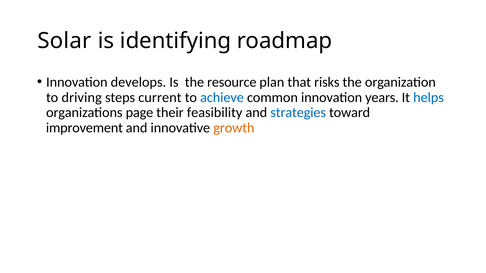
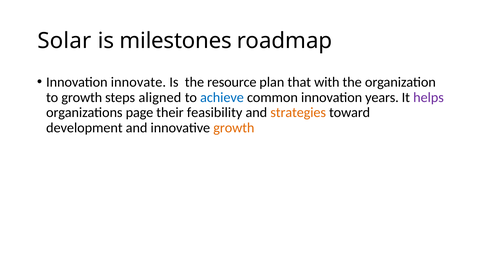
identifying: identifying -> milestones (176, 41)
develops: develops -> innovate (138, 82)
risks: risks -> with (327, 82)
to driving: driving -> growth (82, 97)
current: current -> aligned (160, 97)
helps colour: blue -> purple (429, 97)
strategies colour: blue -> orange (298, 113)
improvement: improvement -> development (84, 128)
